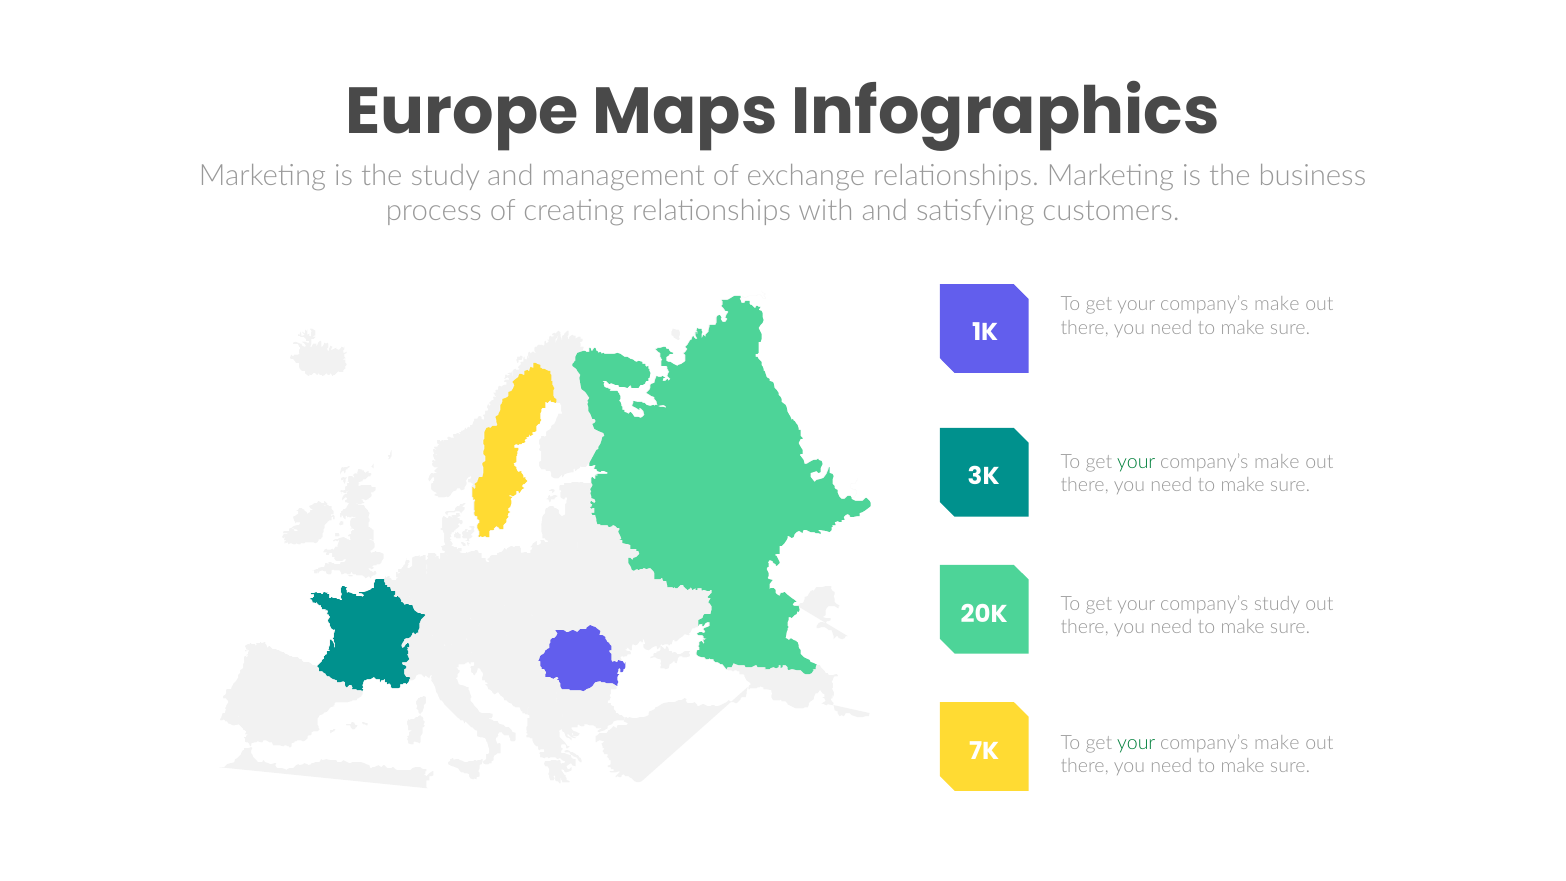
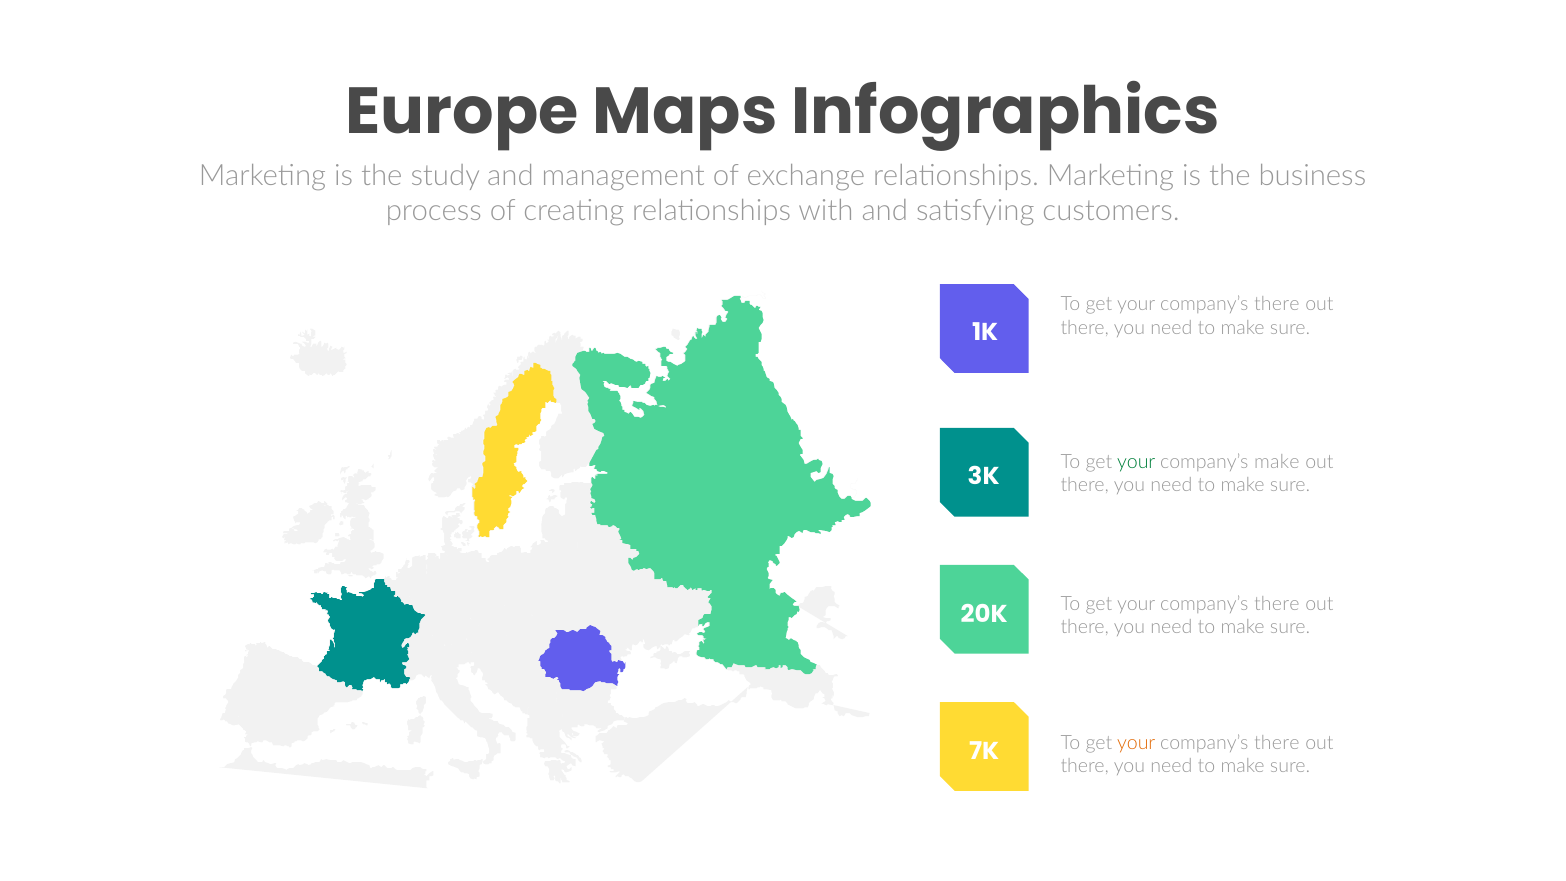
make: make -> there (1277, 304)
study: study -> there (1277, 604)
your colour: green -> orange (1136, 743)
make: make -> there (1277, 743)
